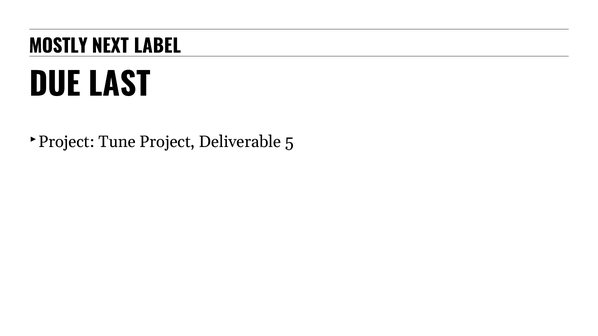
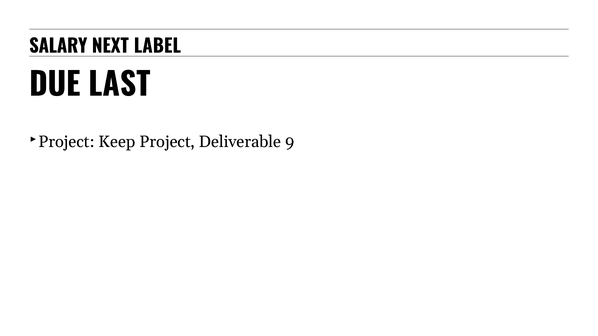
MOSTLY: MOSTLY -> SALARY (58, 46)
Tune: Tune -> Keep (117, 142)
5: 5 -> 9 (290, 142)
